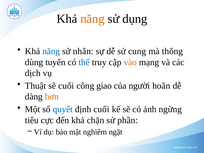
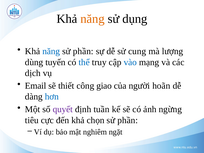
nhắn: nhắn -> phần (83, 51)
thông: thông -> lượng (172, 51)
vào colour: orange -> blue (130, 62)
Thuật: Thuật -> Email (36, 86)
sẽ cuối: cuối -> thiết (66, 86)
hơn colour: orange -> blue (52, 97)
quyết colour: blue -> purple (63, 109)
định cuối: cuối -> tuần (101, 109)
chặn: chặn -> chọn (96, 120)
